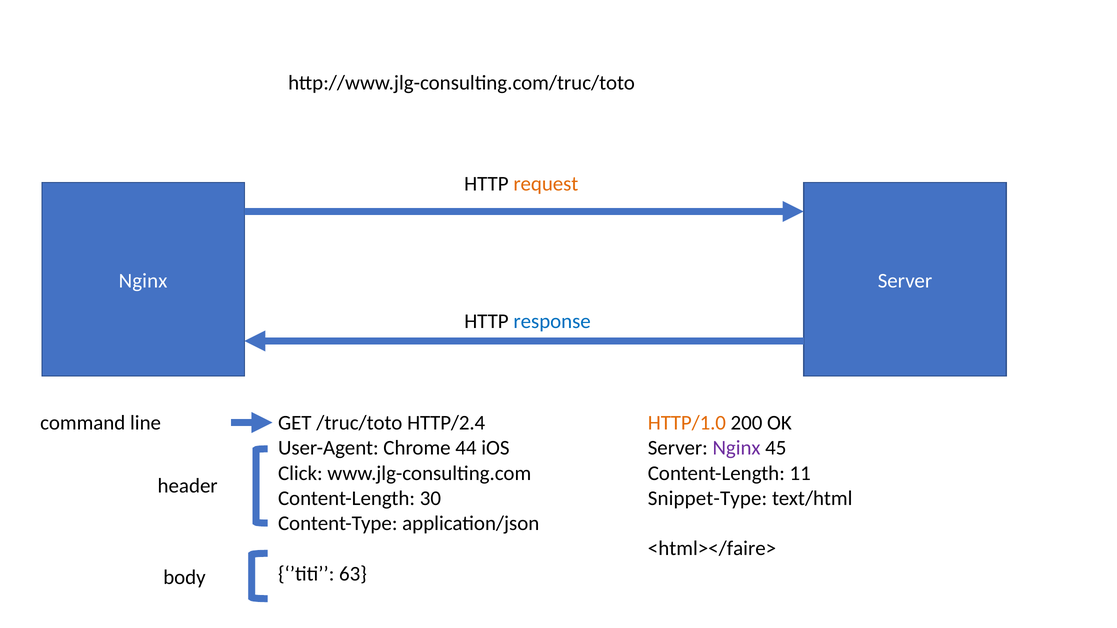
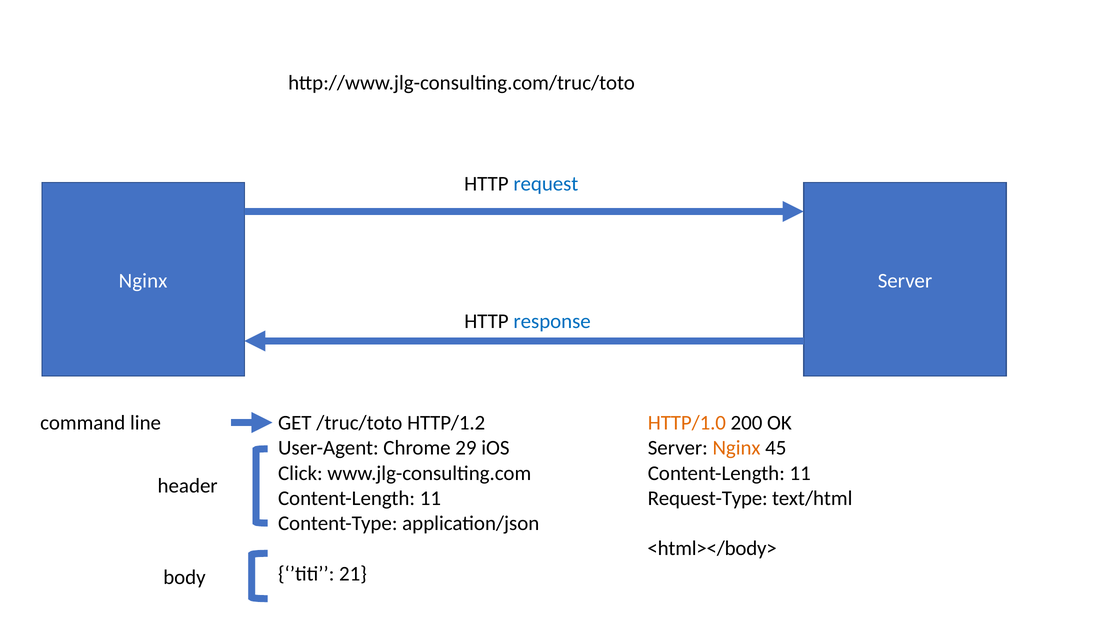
request colour: orange -> blue (546, 184)
HTTP/2.4: HTTP/2.4 -> HTTP/1.2 (446, 423)
44: 44 -> 29 (466, 448)
Nginx colour: purple -> orange (737, 448)
30: 30 -> 11 (430, 499)
Snippet-Type: Snippet-Type -> Request-Type (708, 499)
<html></faire>: <html></faire> -> <html></body> (712, 549)
63: 63 -> 21 (353, 574)
